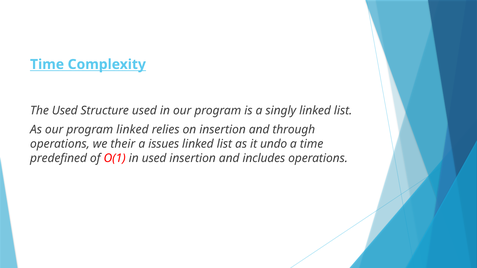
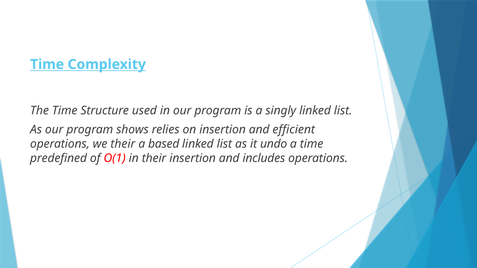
The Used: Used -> Time (65, 111)
program linked: linked -> shows (133, 130)
through: through -> efficient (294, 130)
issues: issues -> based (164, 144)
in used: used -> their (154, 159)
